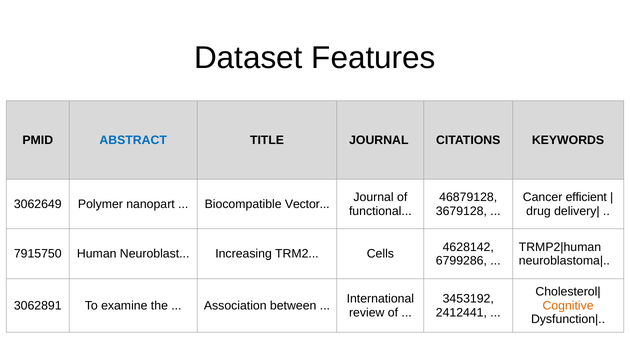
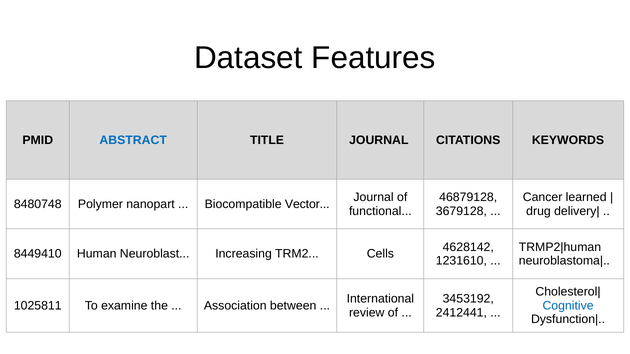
efficient: efficient -> learned (586, 198)
3062649: 3062649 -> 8480748 (38, 205)
7915750: 7915750 -> 8449410 (38, 254)
6799286: 6799286 -> 1231610 (461, 261)
3062891: 3062891 -> 1025811 (38, 306)
Cognitive colour: orange -> blue (568, 306)
